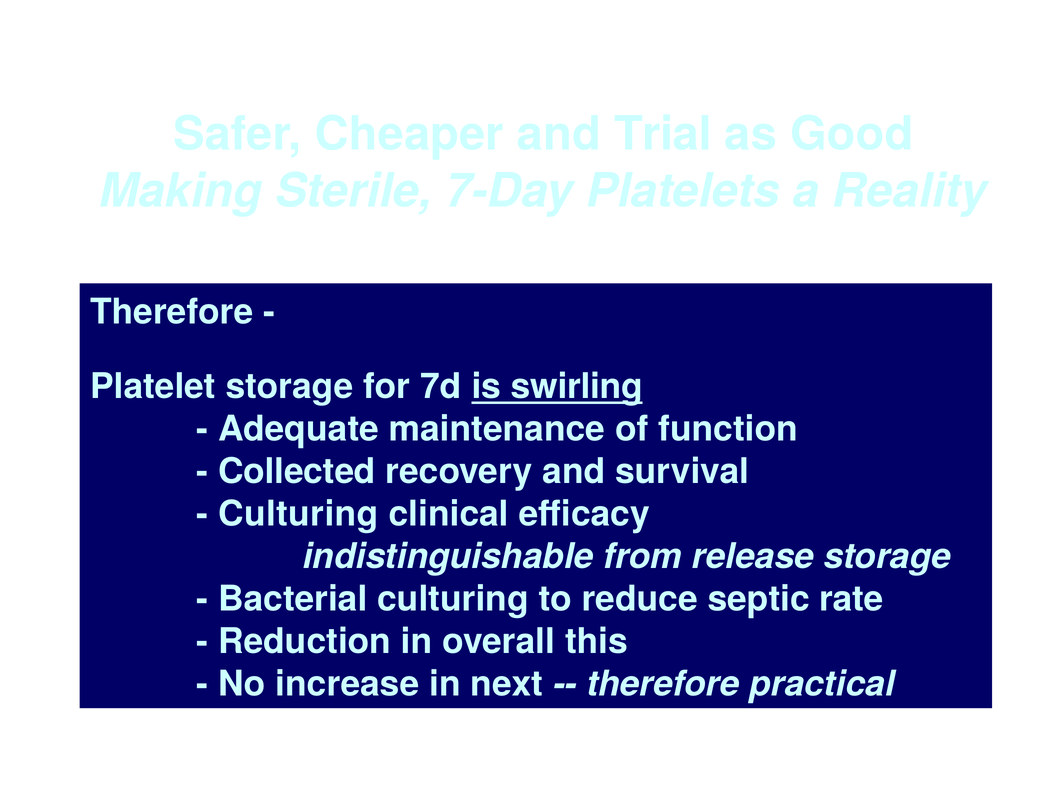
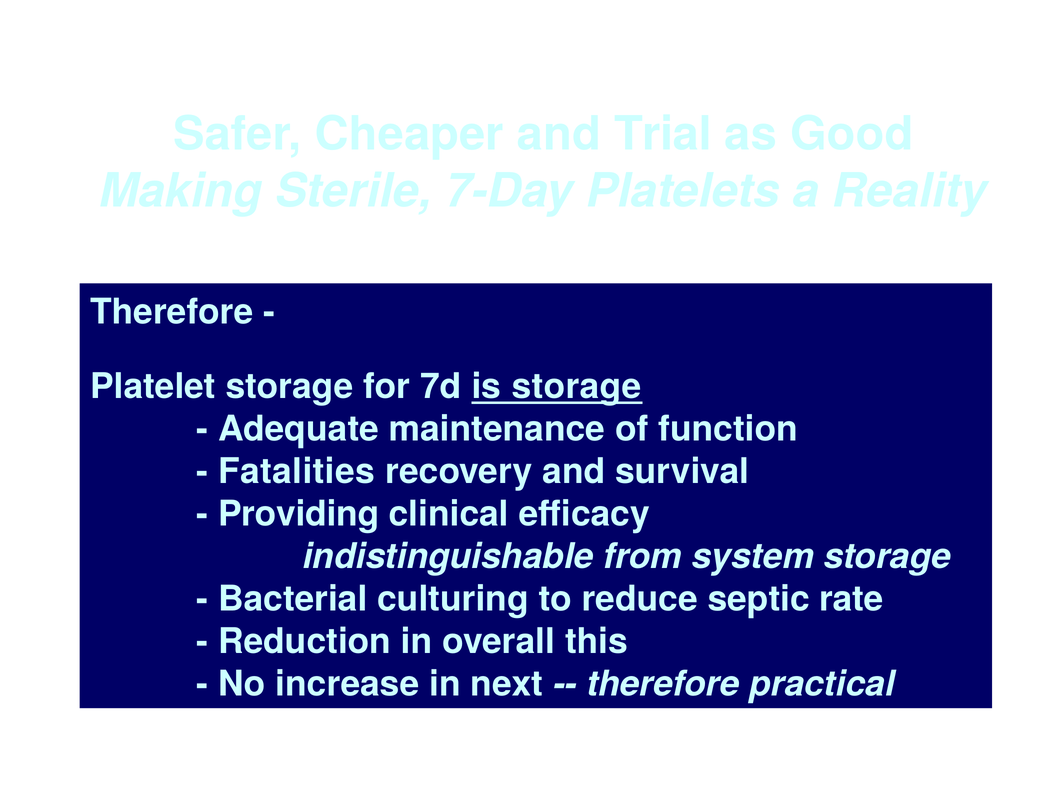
is swirling: swirling -> storage (577, 387)
Collected: Collected -> Fatalities (297, 472)
Culturing: Culturing -> Providing (299, 514)
release: release -> system (753, 557)
